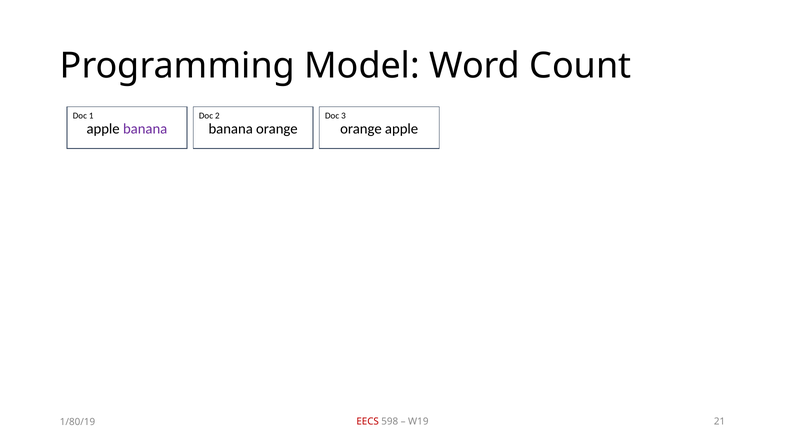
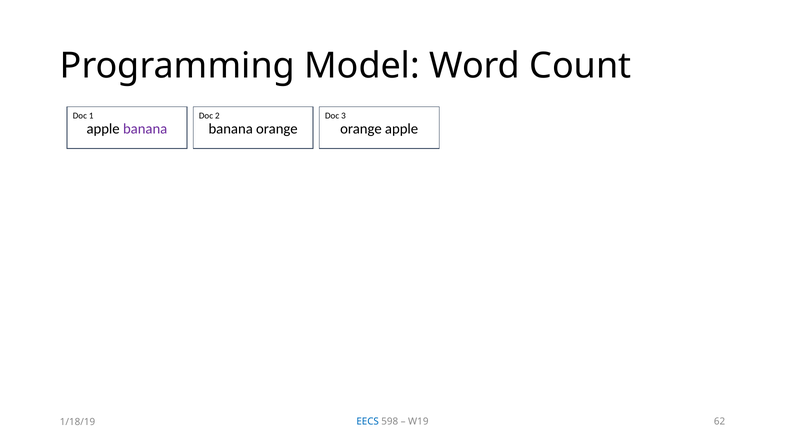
EECS colour: red -> blue (368, 421)
21: 21 -> 62 (720, 421)
1/80/19: 1/80/19 -> 1/18/19 (78, 422)
